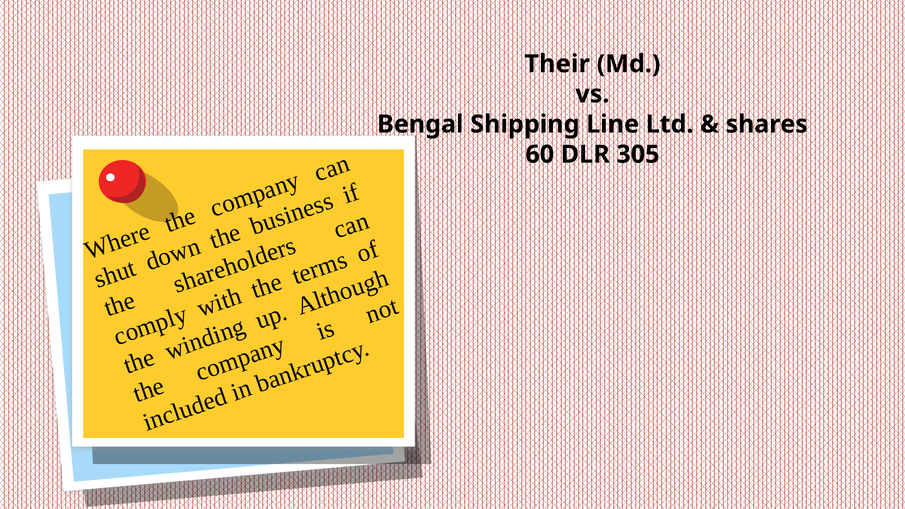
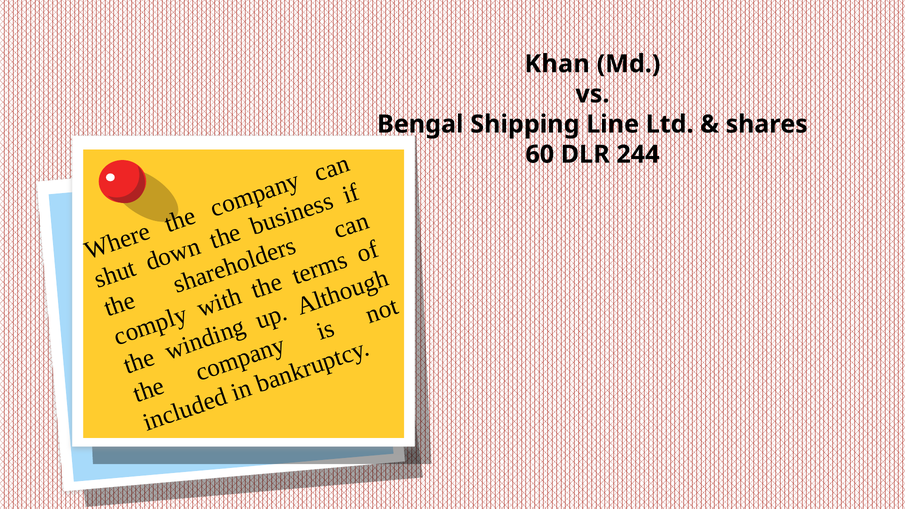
Their: Their -> Khan (557, 64)
305: 305 -> 244 (638, 154)
